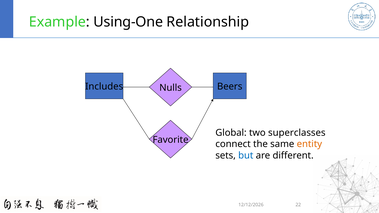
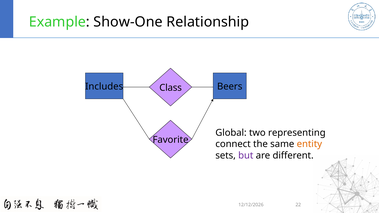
Using-One: Using-One -> Show-One (128, 22)
Nulls: Nulls -> Class (171, 88)
superclasses: superclasses -> representing (297, 133)
but colour: blue -> purple (246, 156)
